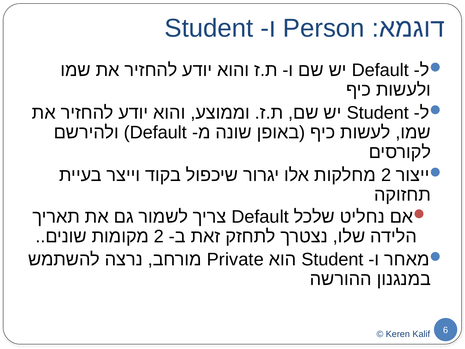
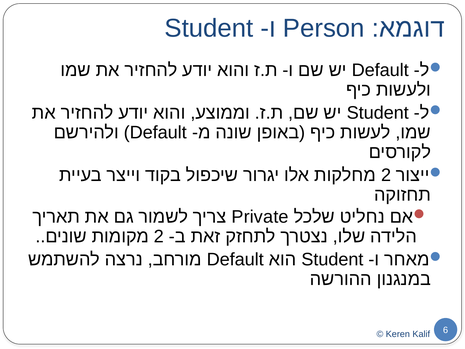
Default: Default -> Private (260, 217)
Private: Private -> Default (235, 259)
